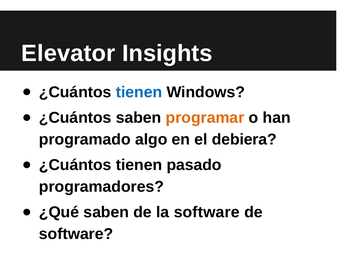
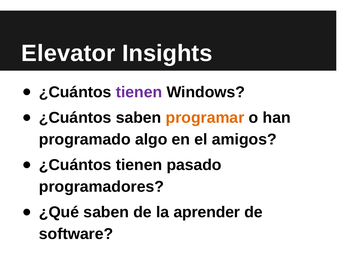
tienen colour: blue -> purple (139, 92)
debiera: debiera -> amigos (244, 140)
la software: software -> aprender (207, 213)
